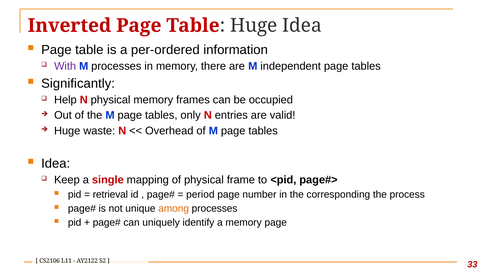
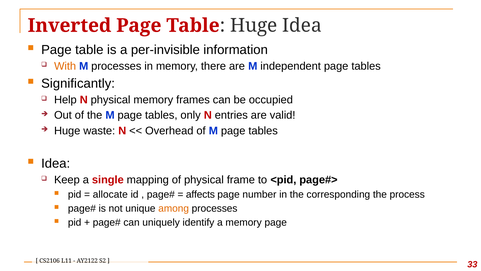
per-ordered: per-ordered -> per-invisible (165, 50)
With colour: purple -> orange (65, 66)
retrieval: retrieval -> allocate (110, 194)
period: period -> affects (200, 194)
